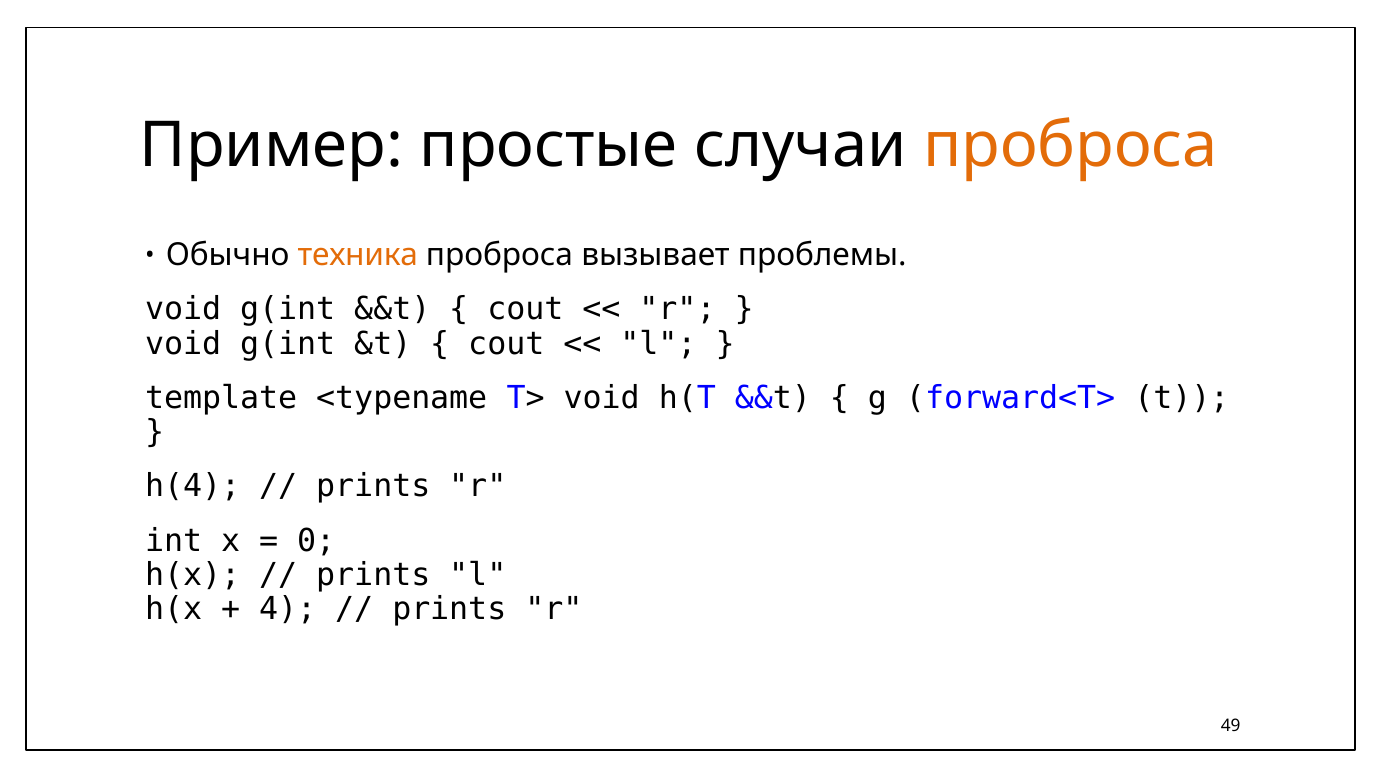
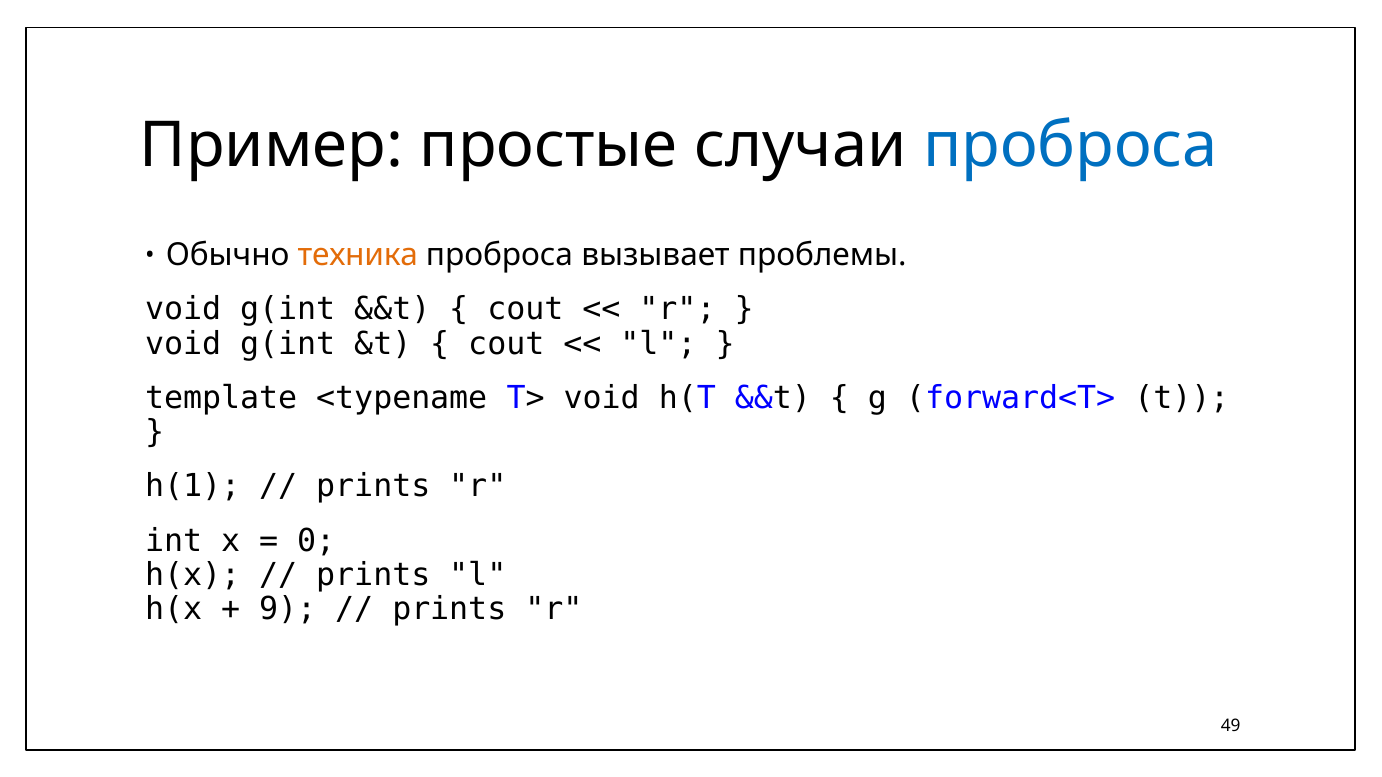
проброса colour: orange -> blue (1071, 146)
h(4: h(4 -> h(1 (193, 487)
4: 4 -> 9 (288, 609)
